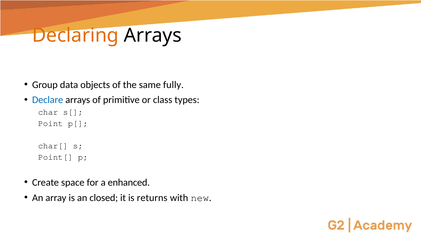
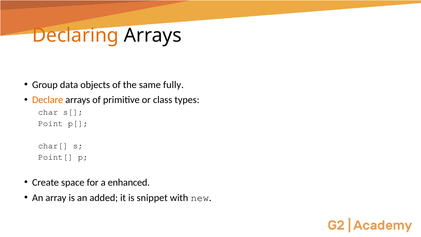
Declare colour: blue -> orange (48, 100)
closed: closed -> added (104, 198)
returns: returns -> snippet (152, 198)
